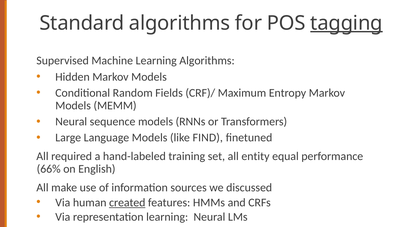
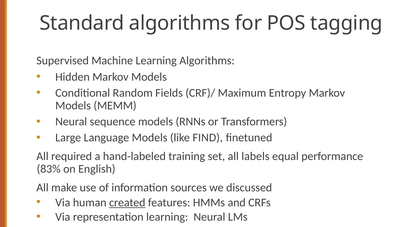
tagging underline: present -> none (347, 23)
entity: entity -> labels (255, 156)
66%: 66% -> 83% (49, 169)
